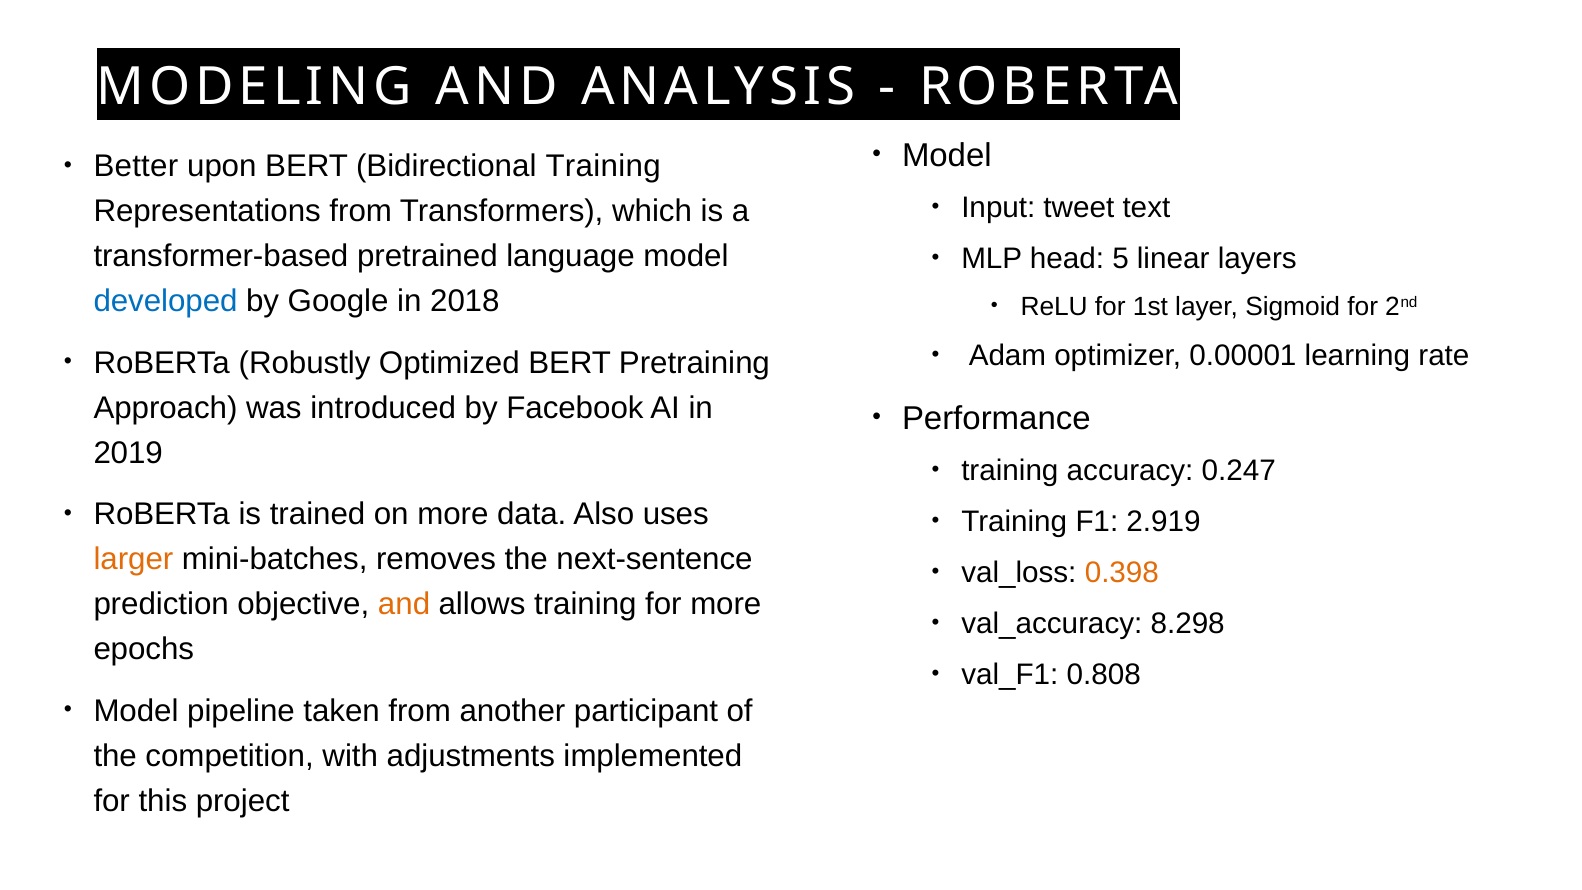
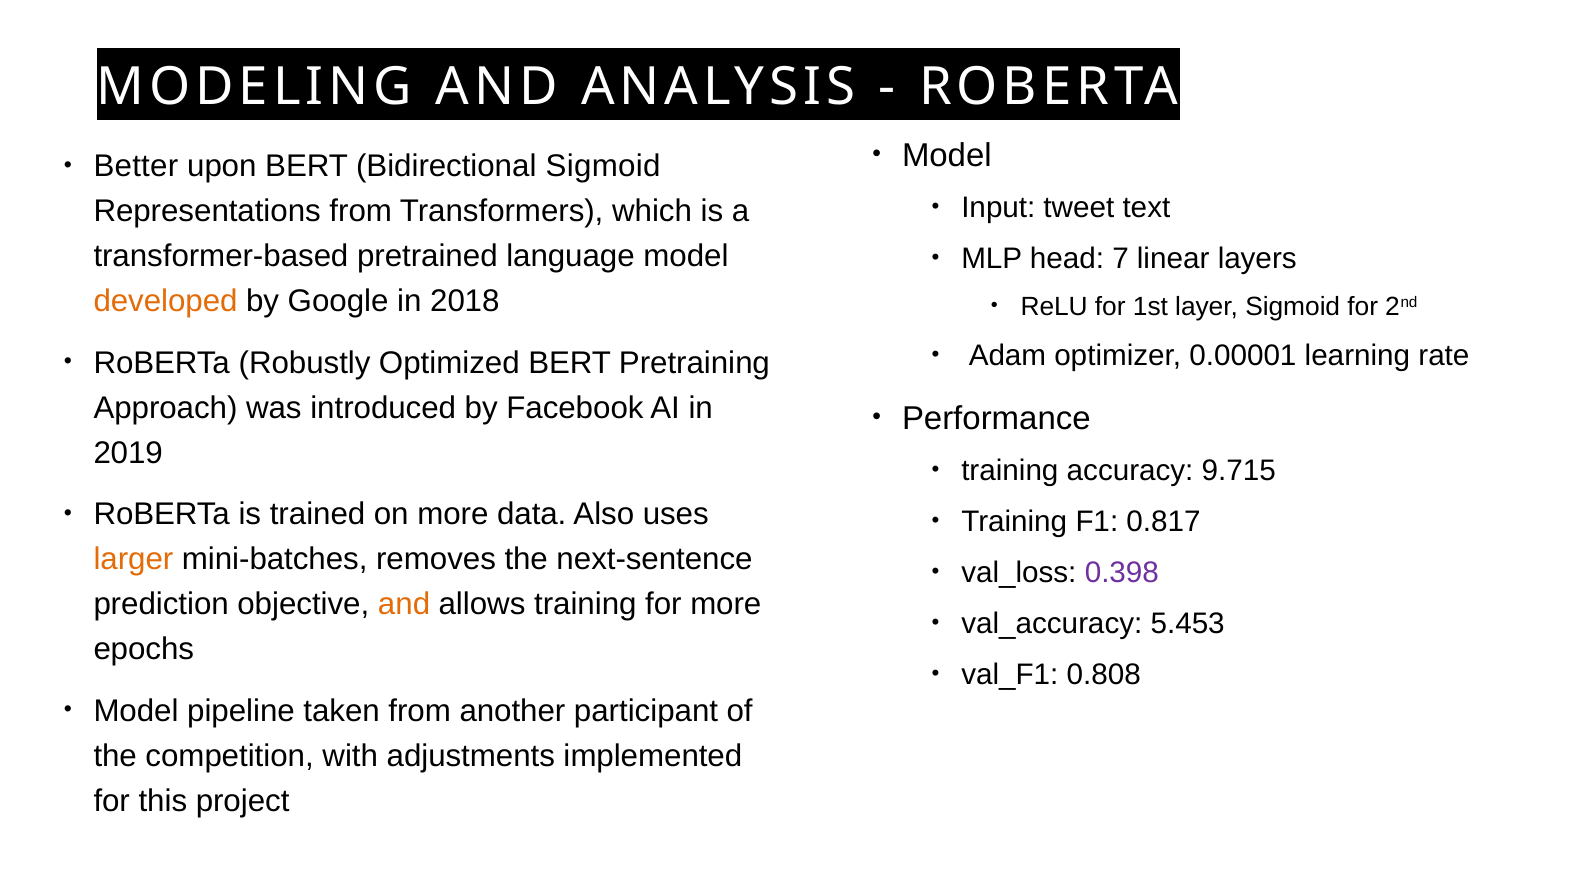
Bidirectional Training: Training -> Sigmoid (603, 166)
5: 5 -> 7 (1121, 259)
developed colour: blue -> orange (166, 301)
0.247: 0.247 -> 9.715 (1239, 471)
2.919: 2.919 -> 0.817 (1164, 522)
0.398 colour: orange -> purple (1122, 573)
8.298: 8.298 -> 5.453 (1188, 623)
